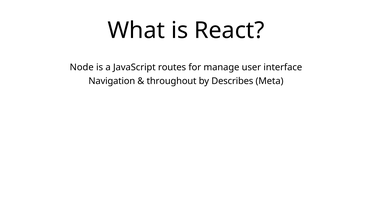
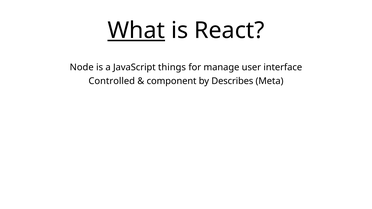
What underline: none -> present (136, 31)
routes: routes -> things (172, 67)
Navigation: Navigation -> Controlled (112, 81)
throughout: throughout -> component (172, 81)
